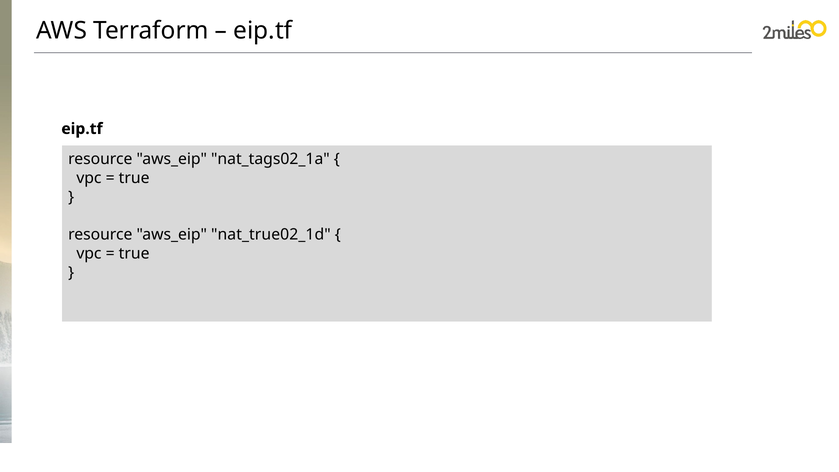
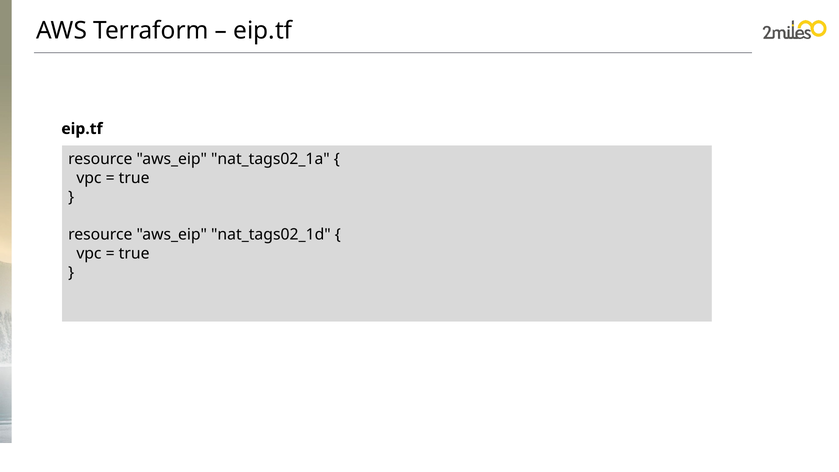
nat_true02_1d: nat_true02_1d -> nat_tags02_1d (271, 235)
